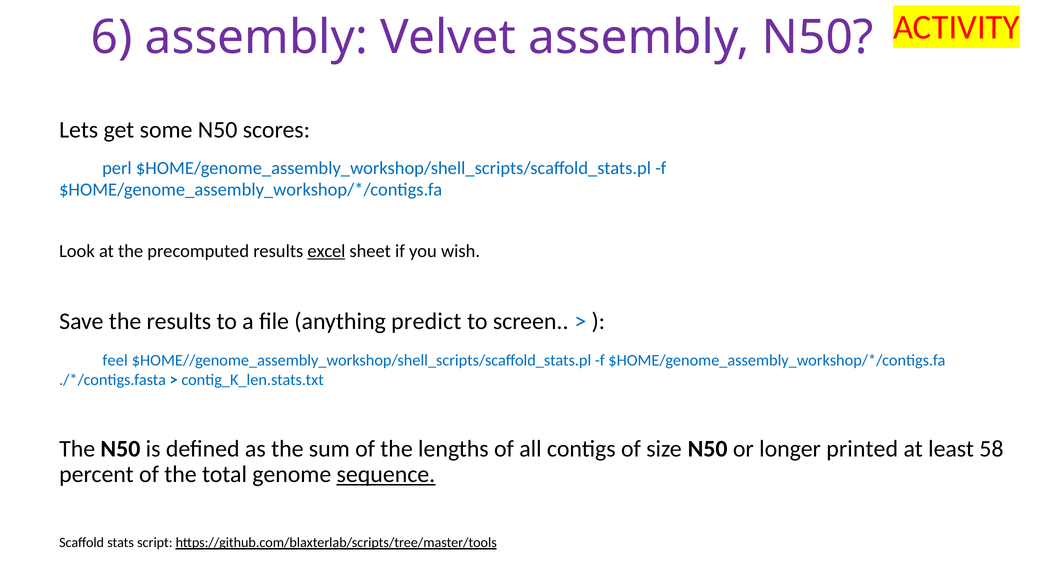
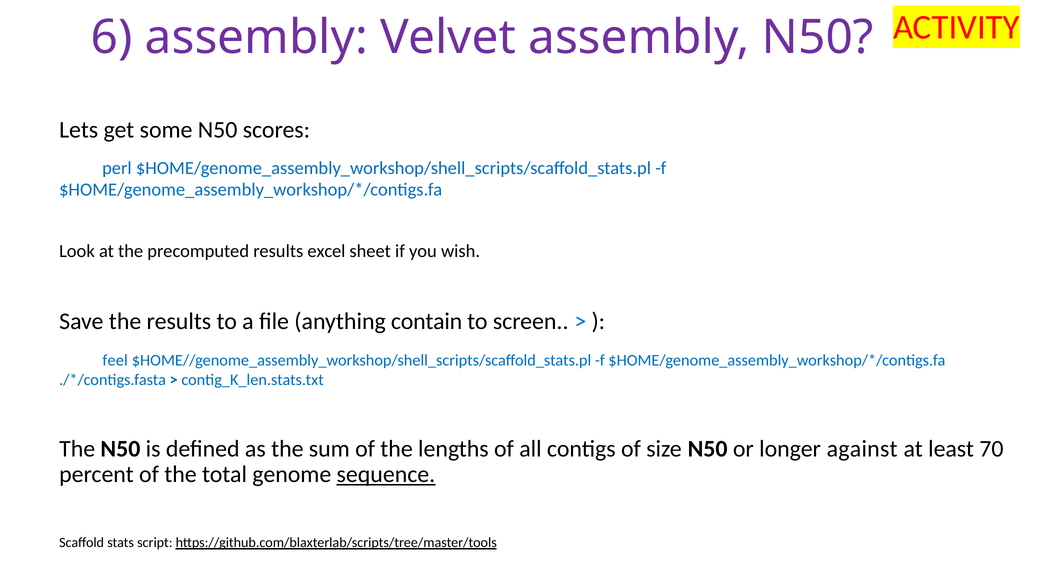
excel underline: present -> none (326, 251)
predict: predict -> contain (427, 322)
printed: printed -> against (862, 449)
58: 58 -> 70 (991, 449)
